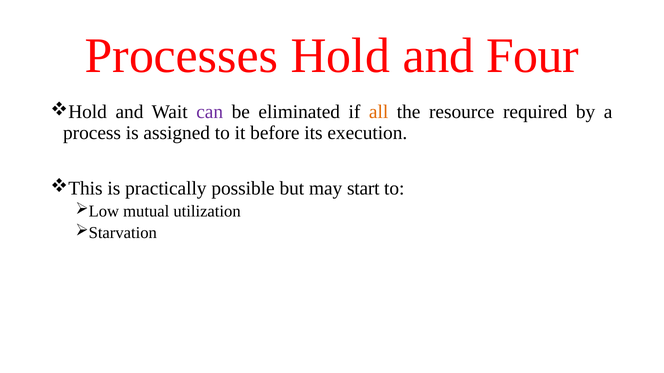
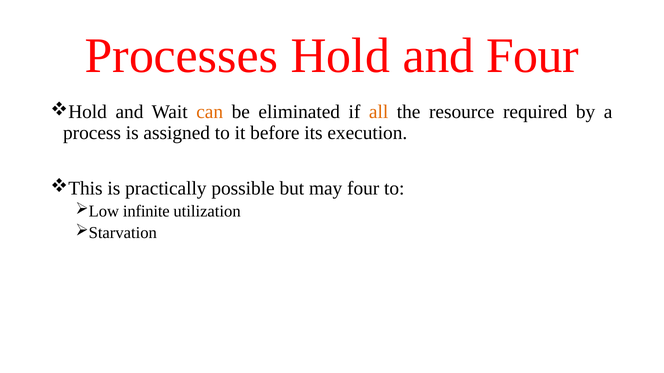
can colour: purple -> orange (210, 112)
may start: start -> four (363, 189)
mutual: mutual -> infinite (146, 212)
